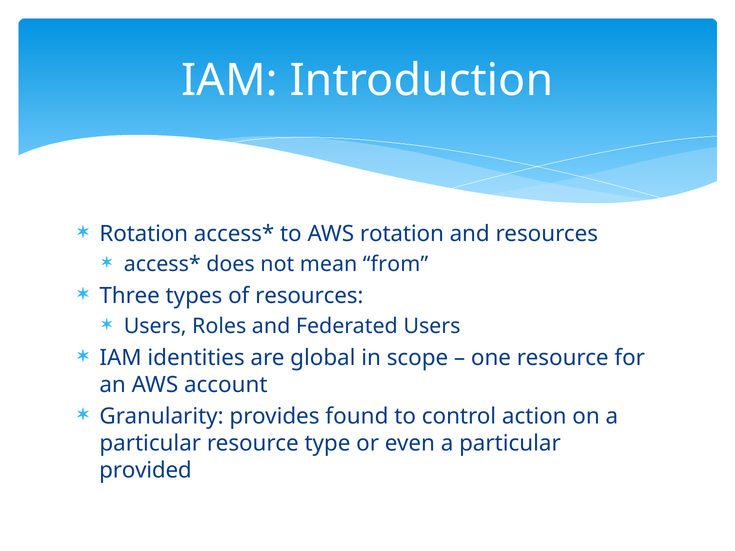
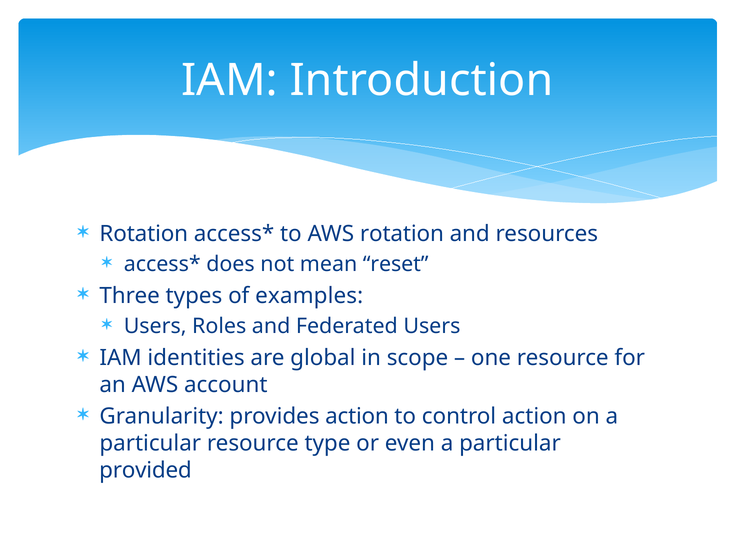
from: from -> reset (396, 265)
of resources: resources -> examples (309, 296)
provides found: found -> action (357, 417)
